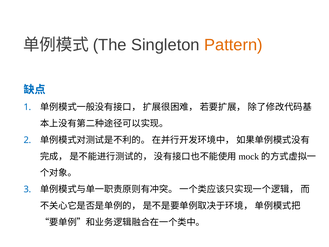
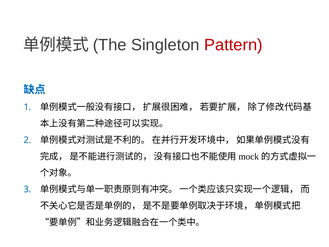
Pattern colour: orange -> red (233, 45)
